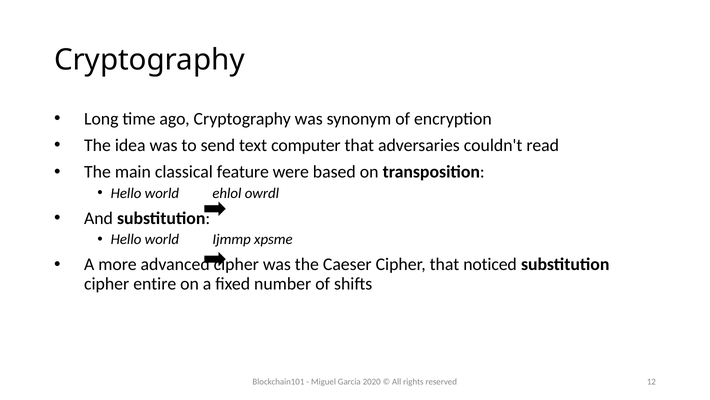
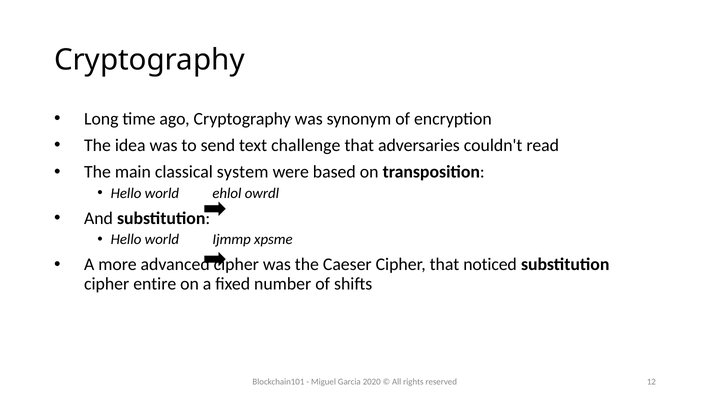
computer: computer -> challenge (306, 145)
feature: feature -> system (243, 172)
